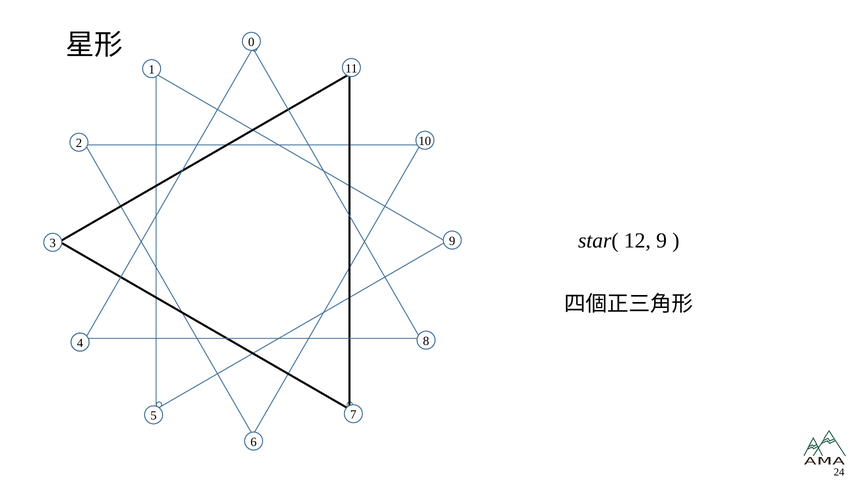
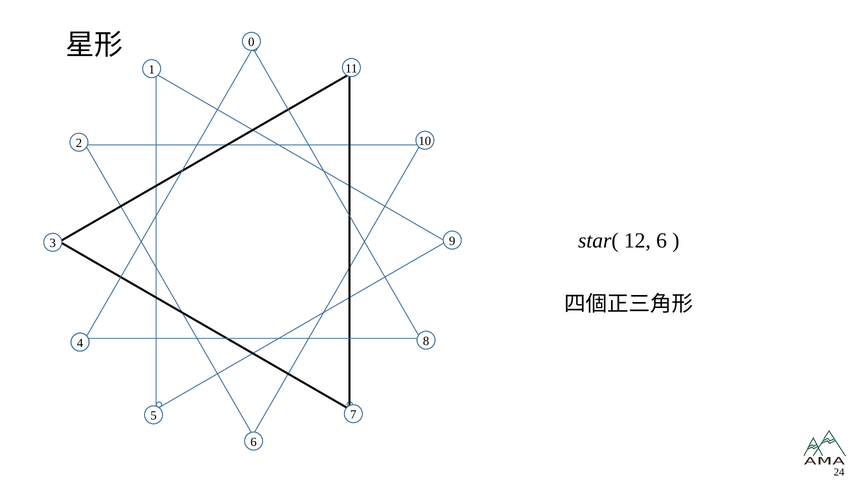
9: 9 -> 6 (662, 240)
